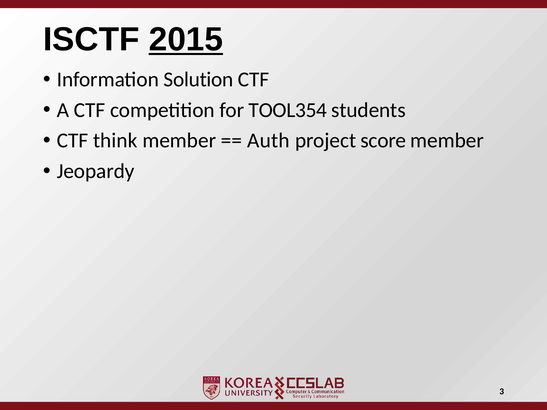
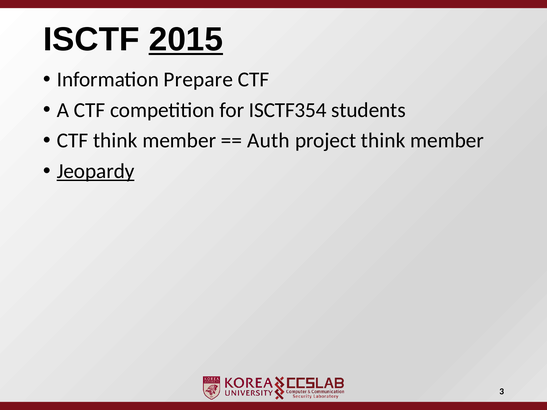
Solution: Solution -> Prepare (198, 80)
TOOL354: TOOL354 -> ISCTF354 (288, 110)
project score: score -> think (383, 141)
Jeopardy underline: none -> present (96, 171)
